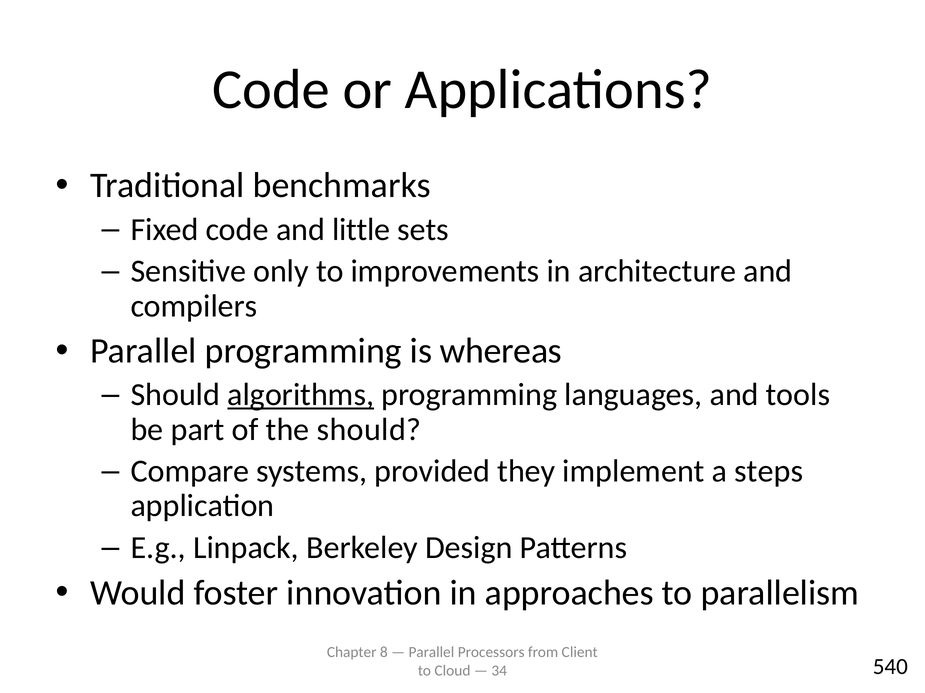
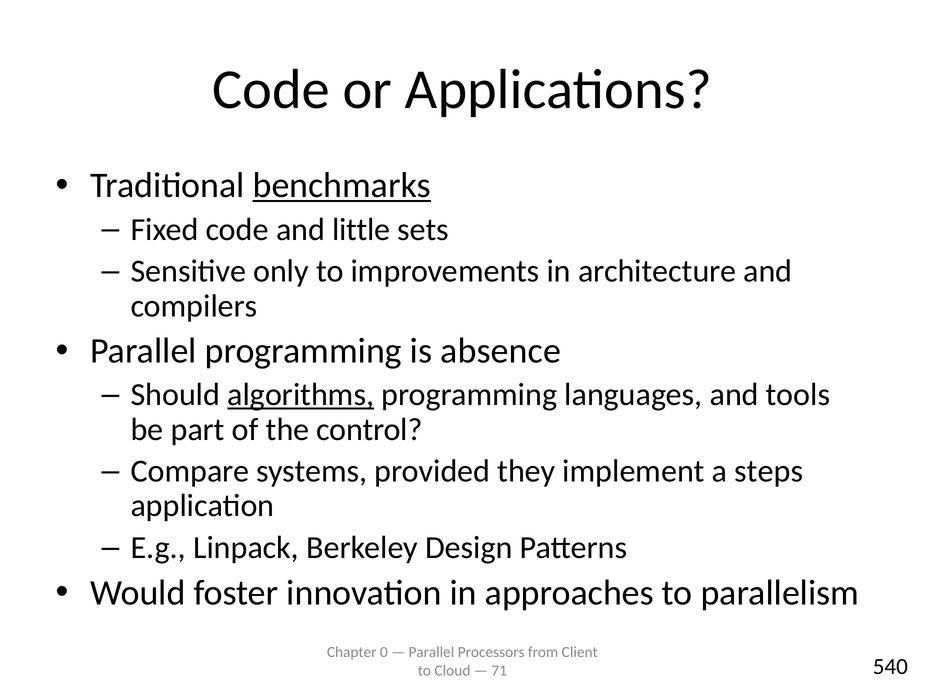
benchmarks underline: none -> present (342, 186)
whereas: whereas -> absence (501, 351)
the should: should -> control (369, 430)
8: 8 -> 0 (384, 653)
34: 34 -> 71 (499, 672)
